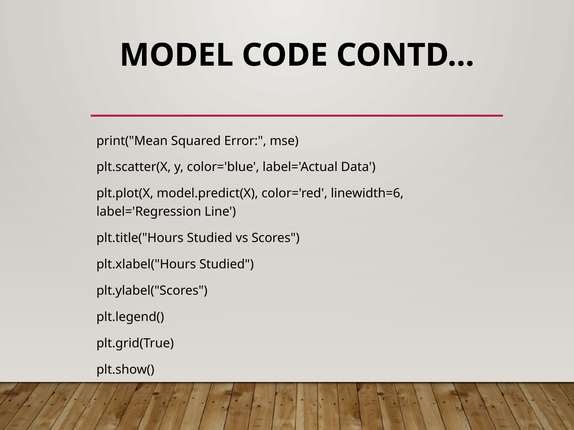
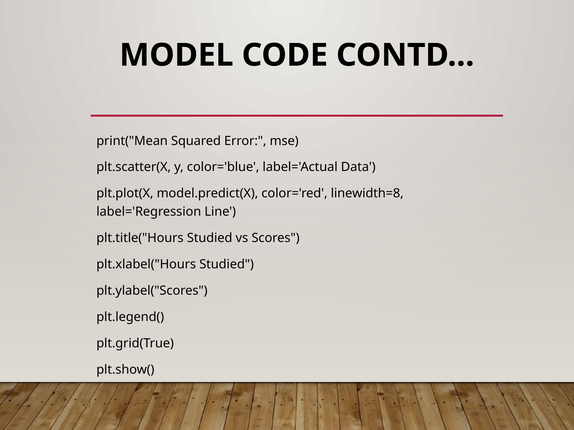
linewidth=6: linewidth=6 -> linewidth=8 (367, 194)
